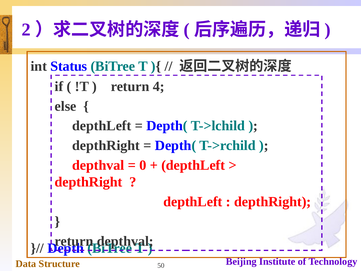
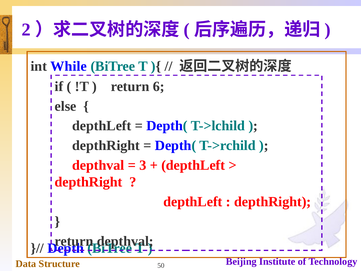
Status: Status -> While (69, 66)
4: 4 -> 6 (159, 86)
0: 0 -> 3 (143, 165)
